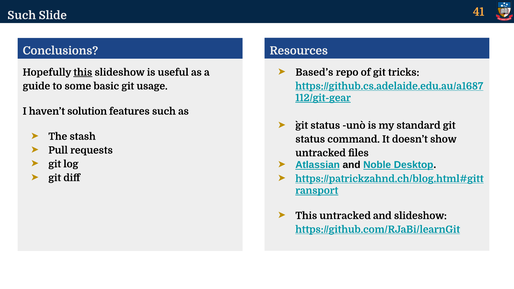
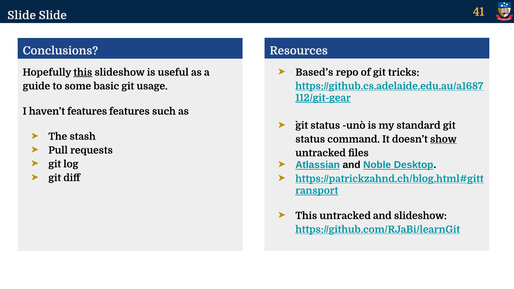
Such: Such -> Slide (22, 15)
haven’t solution: solution -> features (87, 111)
show underline: none -> present (443, 139)
